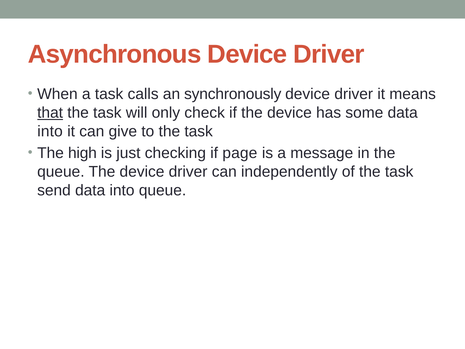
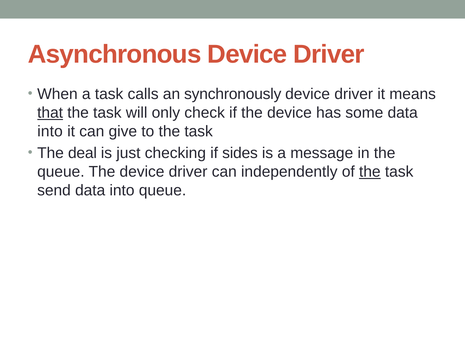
high: high -> deal (82, 153)
page: page -> sides (240, 153)
the underline: none -> present (370, 172)
